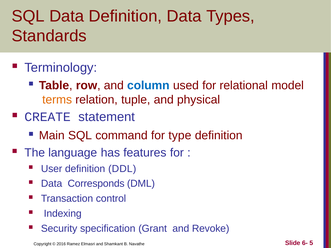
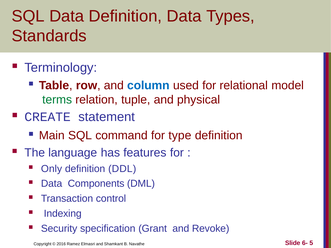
terms colour: orange -> green (57, 100)
User: User -> Only (52, 169)
Corresponds: Corresponds -> Components (96, 184)
